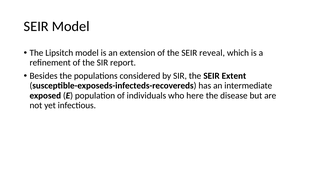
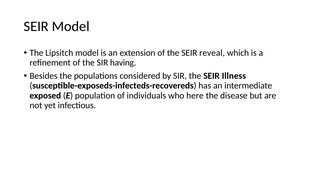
report: report -> having (123, 63)
Extent: Extent -> Illness (234, 76)
